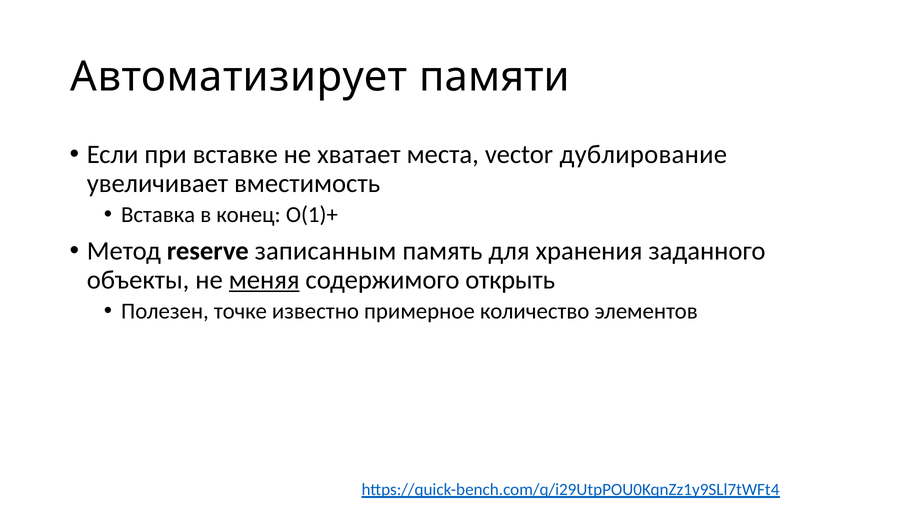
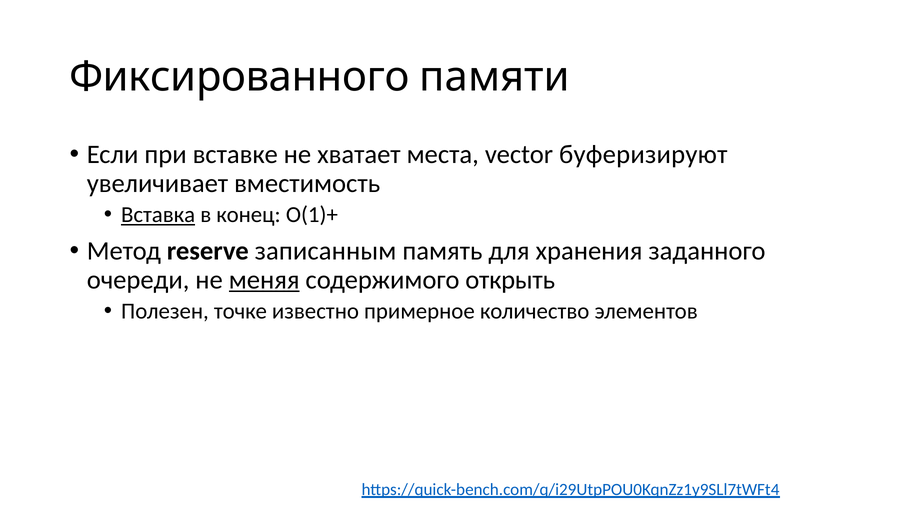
Автоматизирует: Автоматизирует -> Фиксированного (239, 77)
дублирование: дублирование -> буферизируют (643, 155)
Вставка underline: none -> present (158, 215)
объекты: объекты -> очереди (138, 280)
